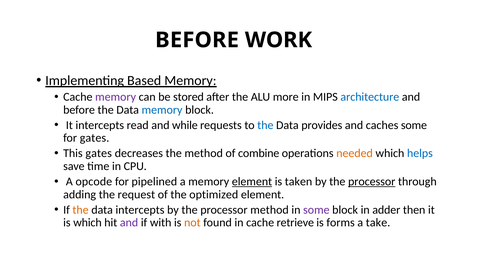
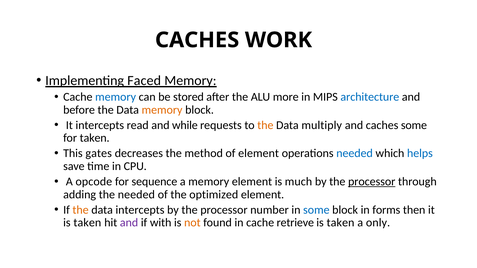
BEFORE: BEFORE -> CACHES (197, 40)
Based: Based -> Faced (144, 81)
memory colour: purple -> blue (116, 97)
memory colour: blue -> orange (162, 110)
the colour: blue -> orange (265, 125)
provides: provides -> multiply (322, 125)
for gates: gates -> taken (95, 138)
of combine: combine -> element (259, 154)
needed colour: orange -> blue (355, 154)
pipelined: pipelined -> sequence (154, 182)
element underline: present -> none (252, 182)
taken: taken -> much (298, 182)
the request: request -> needed (136, 195)
processor method: method -> number (270, 210)
some colour: purple -> blue (316, 210)
adder: adder -> forms (386, 210)
which: which -> taken (87, 223)
forms: forms -> taken (341, 223)
take: take -> only (378, 223)
